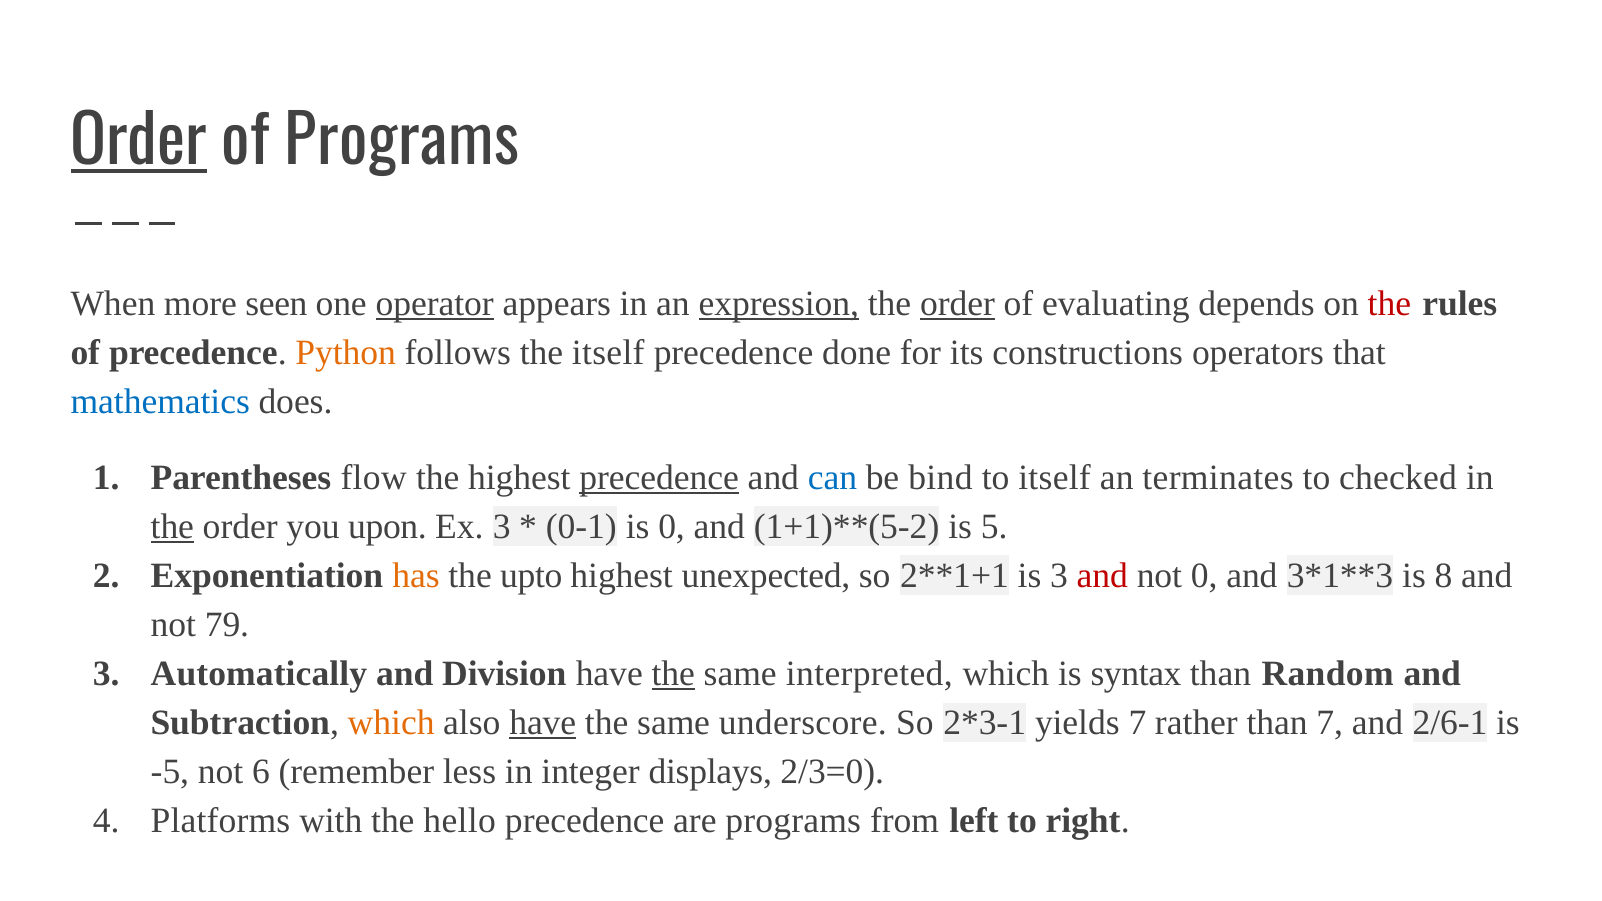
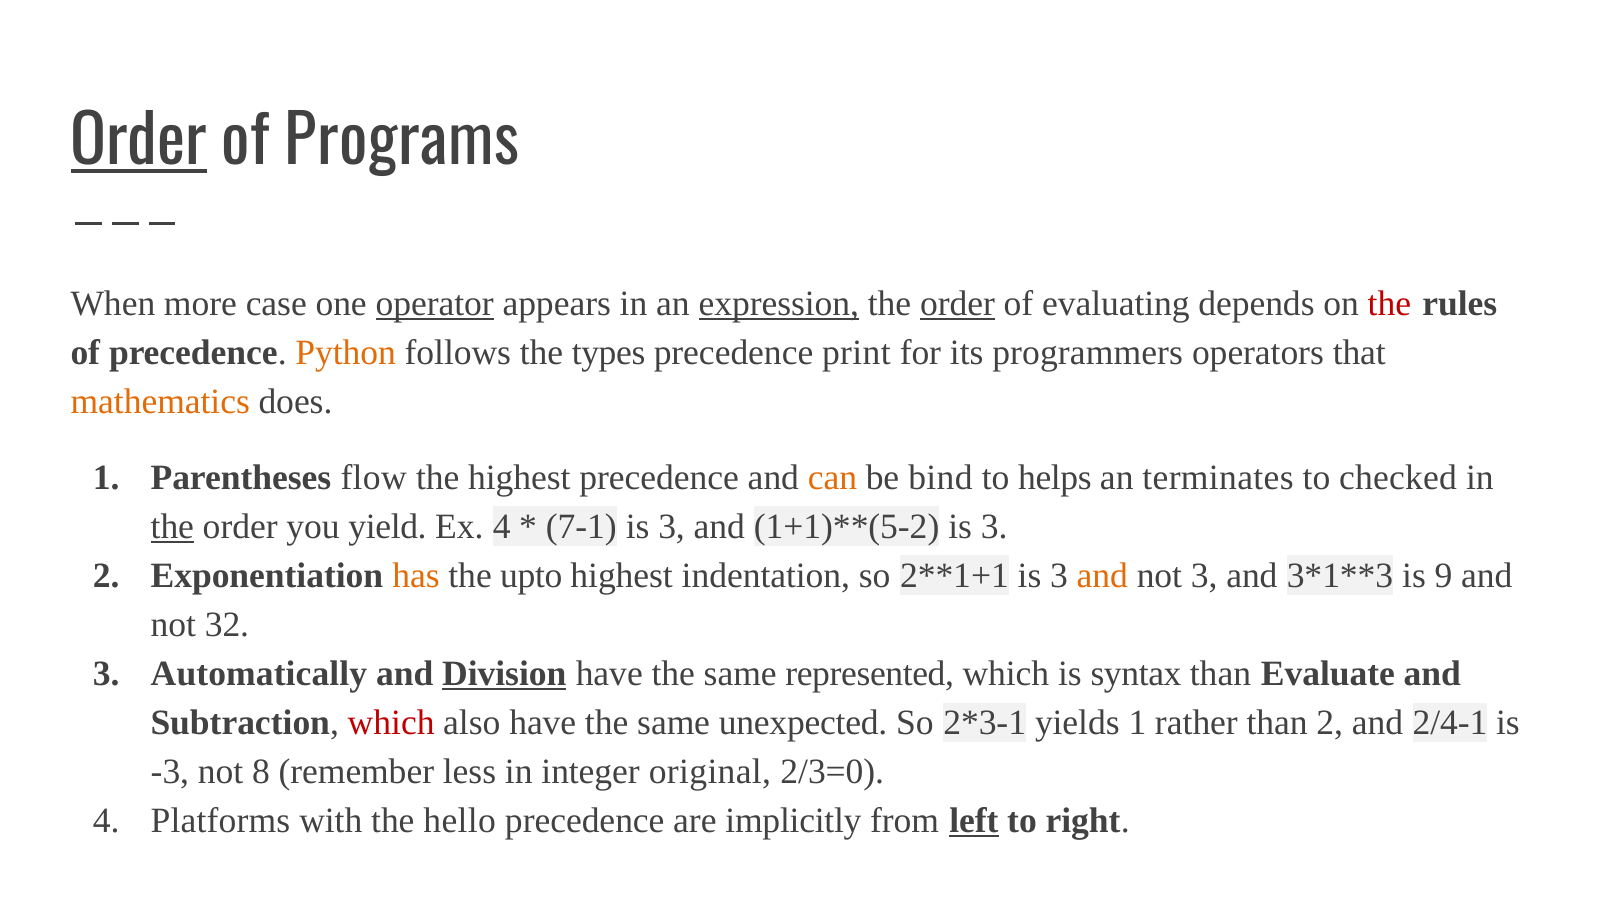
seen: seen -> case (276, 304)
the itself: itself -> types (609, 353)
done: done -> print (856, 353)
constructions: constructions -> programmers (1088, 353)
mathematics colour: blue -> orange (160, 402)
precedence underline: present -> none (659, 477)
can colour: blue -> orange (832, 477)
to itself: itself -> helps (1055, 477)
upon: upon -> yield (388, 527)
Ex 3: 3 -> 4 (502, 527)
0-1: 0-1 -> 7-1 (581, 527)
0: 0 -> 3 (672, 527)
5: 5 -> 3 (994, 527)
unexpected: unexpected -> indentation (766, 576)
and colour: red -> orange (1102, 576)
not 0: 0 -> 3 (1204, 576)
8: 8 -> 9 (1444, 576)
79: 79 -> 32 (227, 625)
Division underline: none -> present (504, 674)
the underline: present -> none (673, 674)
interpreted: interpreted -> represented (870, 674)
Random: Random -> Evaluate (1328, 674)
which colour: orange -> red (391, 723)
have underline: present -> none (543, 723)
underscore: underscore -> unexpected (803, 723)
yields 7: 7 -> 1 (1137, 723)
than 7: 7 -> 2 (1330, 723)
2/6-1: 2/6-1 -> 2/4-1 (1450, 723)
-5: -5 -> -3 (170, 772)
6: 6 -> 8 (261, 772)
displays: displays -> original (710, 772)
are programs: programs -> implicitly (793, 821)
left underline: none -> present (974, 821)
